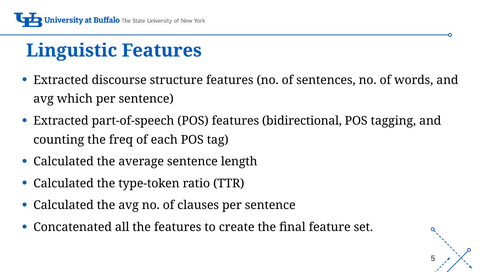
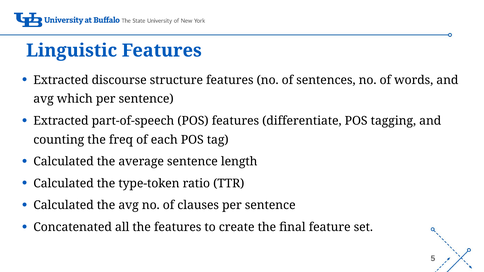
bidirectional: bidirectional -> differentiate (302, 121)
